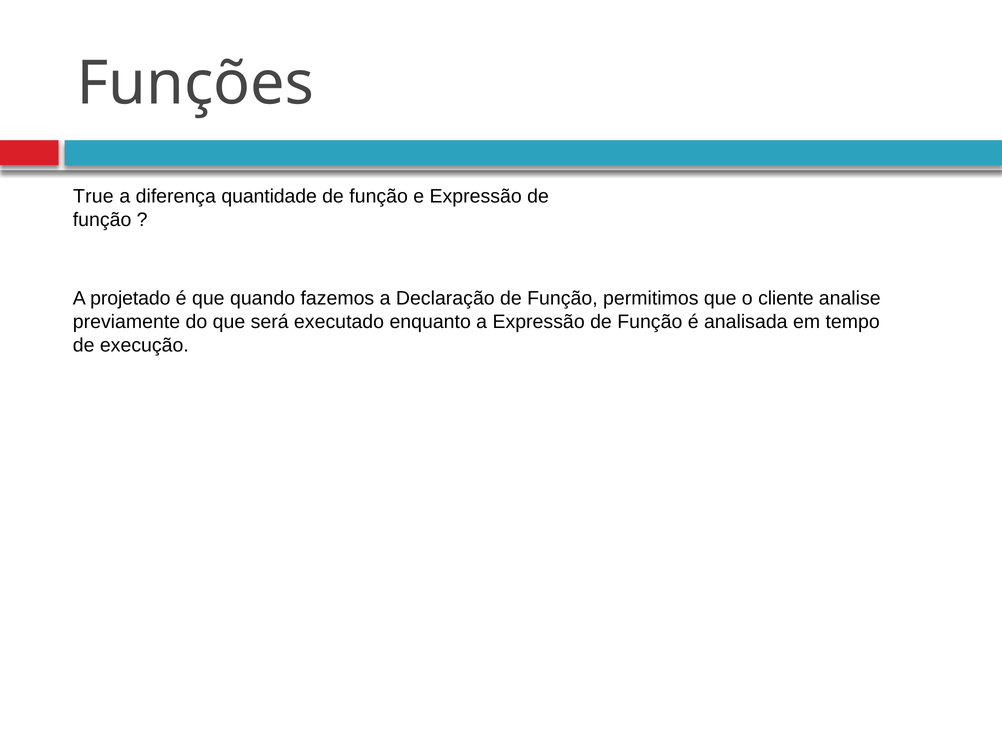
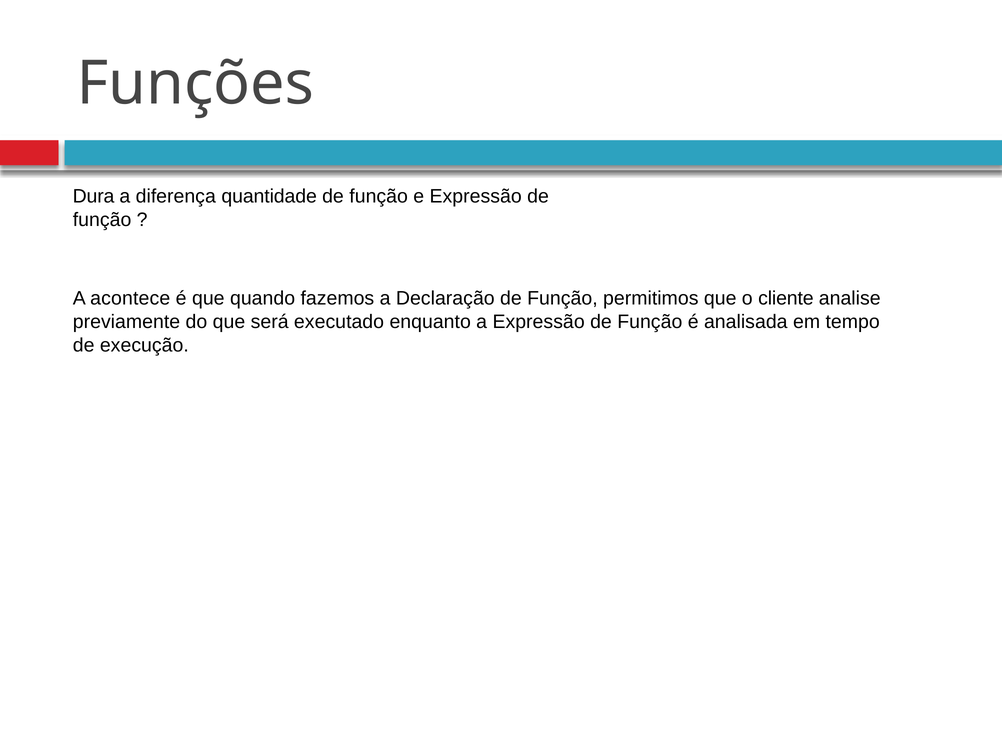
True: True -> Dura (94, 196)
projetado: projetado -> acontece (130, 299)
